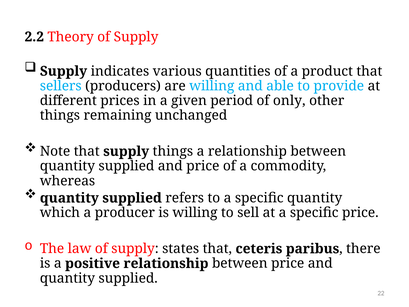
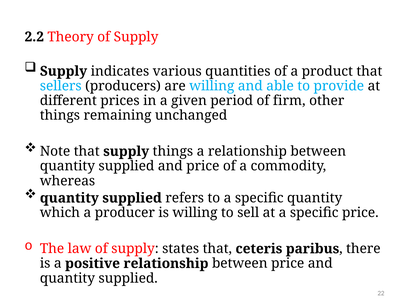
only: only -> firm (289, 101)
